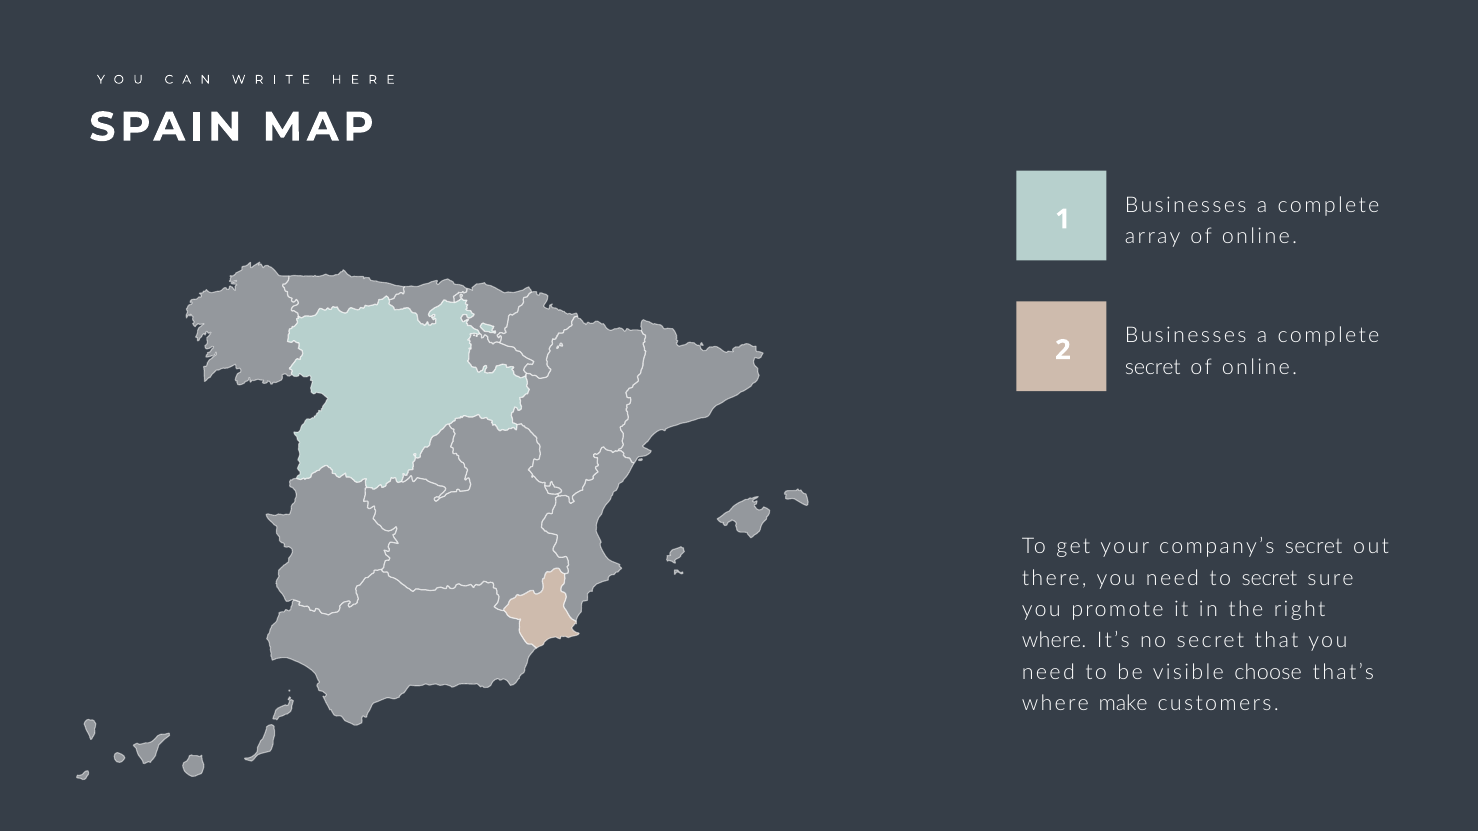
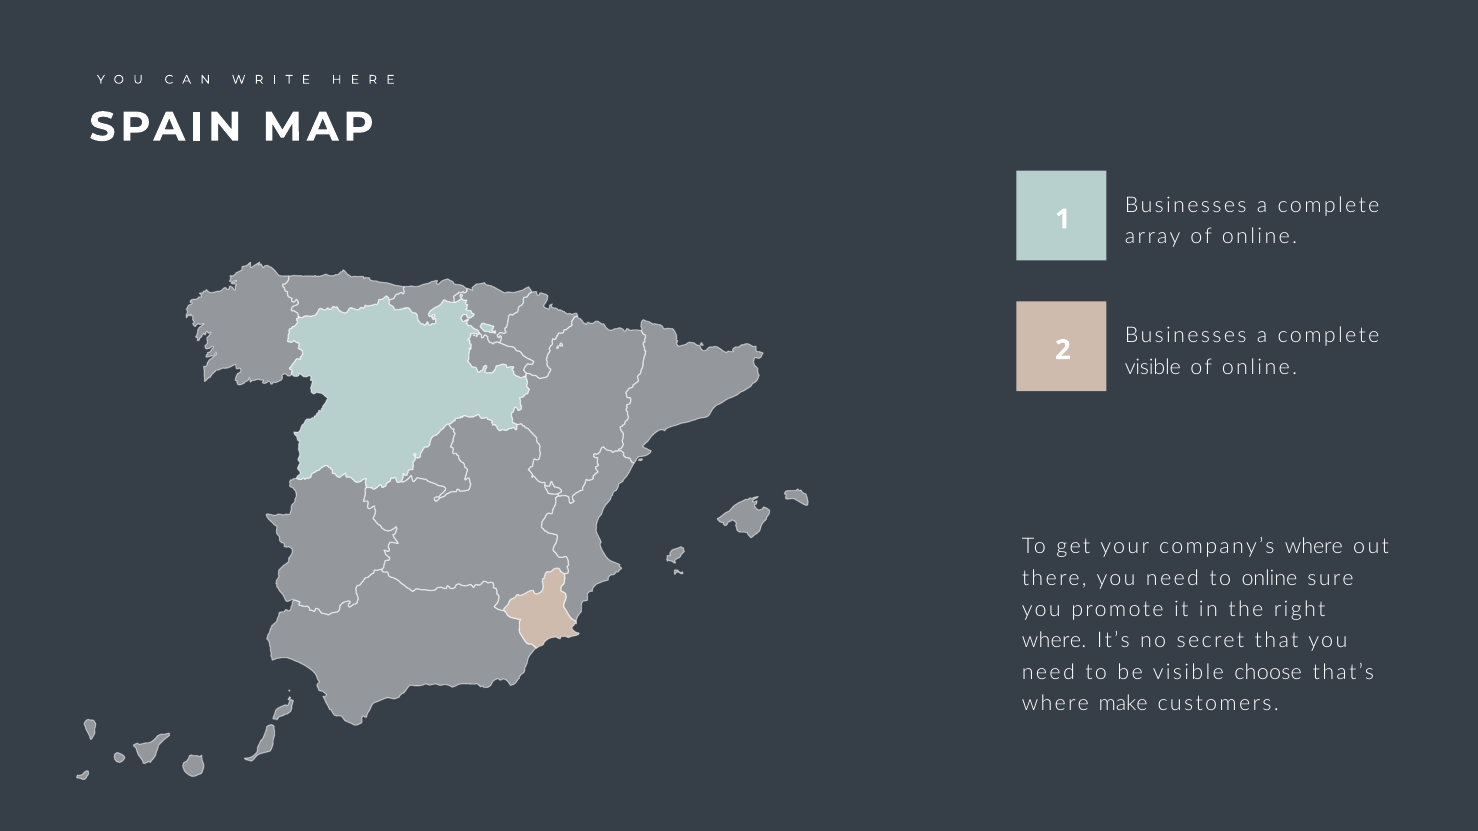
secret: secret -> visible (1153, 368)
company’s secret: secret -> where (1314, 547)
to secret: secret -> online (1269, 578)
